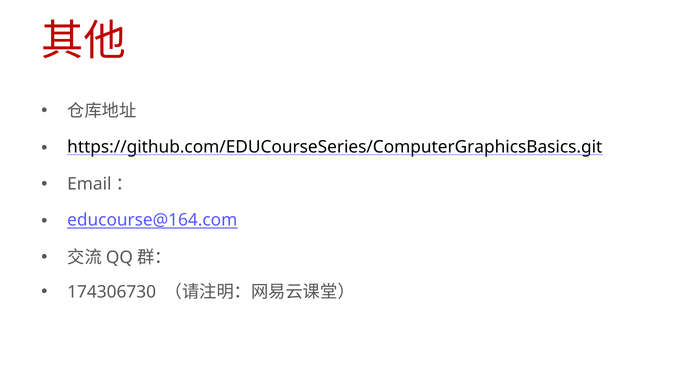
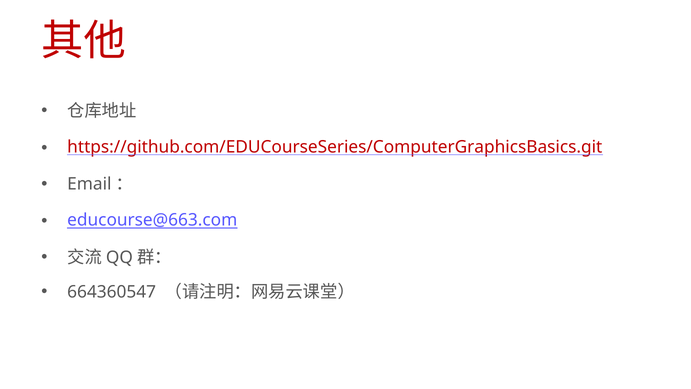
https://github.com/EDUCourseSeries/ComputerGraphicsBasics.git colour: black -> red (335, 147)
educourse@164.com: educourse@164.com -> educourse@663.com (152, 220)
174306730: 174306730 -> 664360547 (112, 292)
